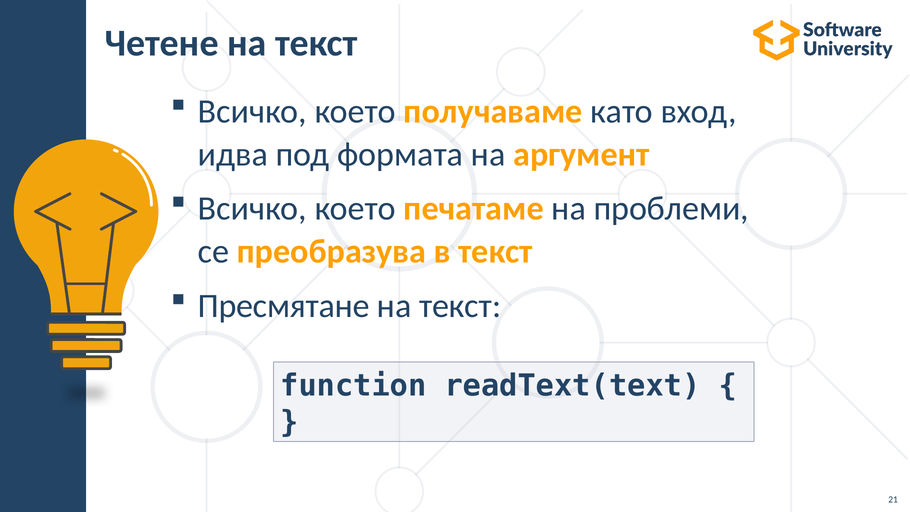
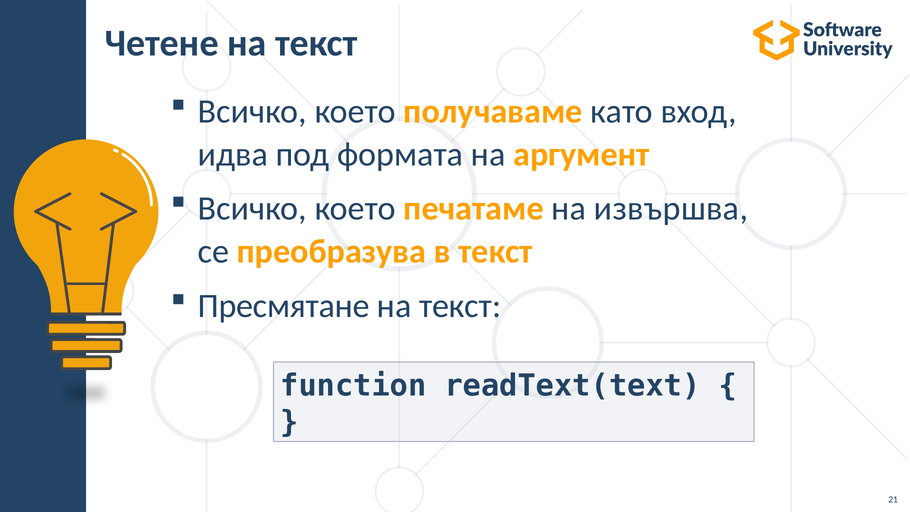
проблеми: проблеми -> извършва (671, 209)
